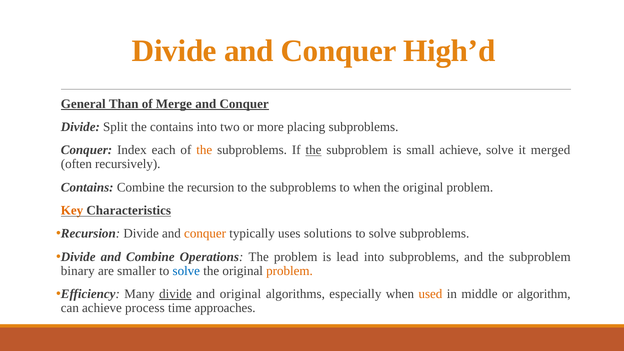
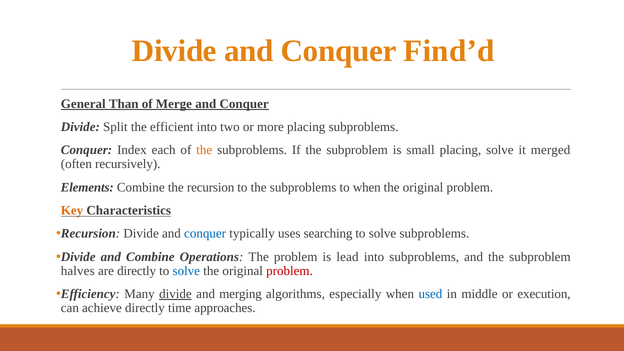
High’d: High’d -> Find’d (449, 51)
the contains: contains -> efficient (172, 127)
the underline: present -> none (314, 150)
small achieve: achieve -> placing (460, 150)
Contains: Contains -> Elements (87, 187)
conquer colour: orange -> blue (205, 234)
solutions: solutions -> searching (328, 234)
binary: binary -> halves (78, 271)
are smaller: smaller -> directly (137, 271)
problem colour: orange -> red (290, 271)
and original: original -> merging (241, 294)
used colour: orange -> blue (430, 294)
algorithm: algorithm -> execution (544, 294)
achieve process: process -> directly (145, 308)
